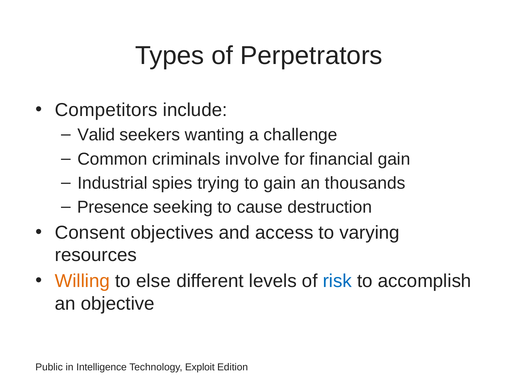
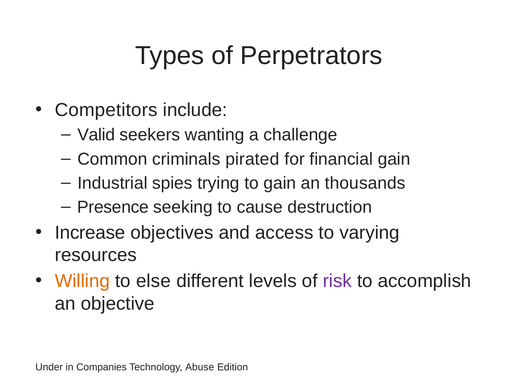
involve: involve -> pirated (252, 159)
Consent: Consent -> Increase (90, 233)
risk colour: blue -> purple (337, 282)
Public: Public -> Under (49, 368)
Intelligence: Intelligence -> Companies (102, 368)
Exploit: Exploit -> Abuse (200, 368)
